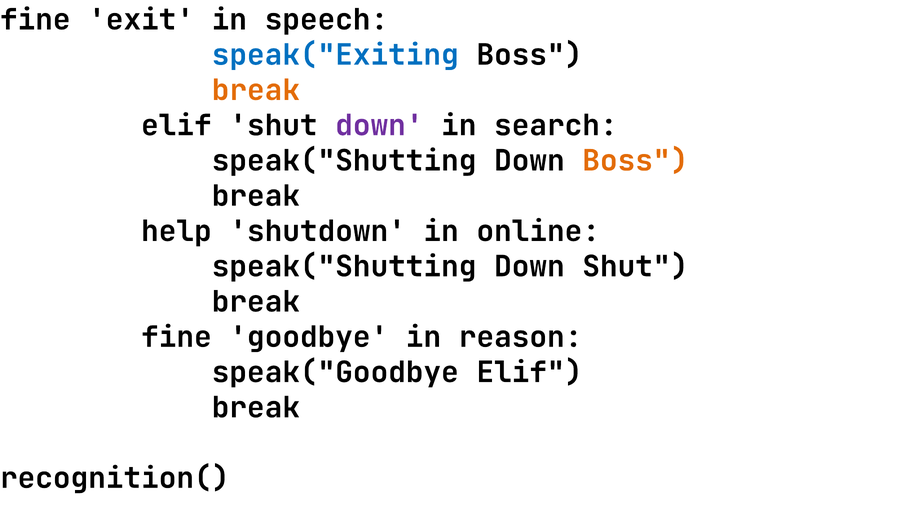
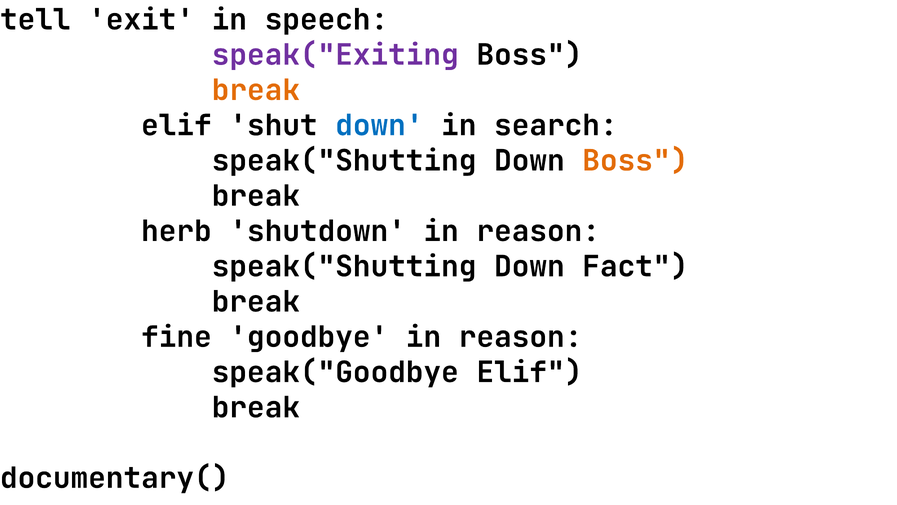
fine: fine -> tell (35, 20)
speak("Exiting colour: blue -> purple (335, 55)
down colour: purple -> blue (379, 125)
help: help -> herb (176, 231)
shutdown in online: online -> reason (538, 231)
Down Shut: Shut -> Fact (635, 266)
recognition(: recognition( -> documentary( (115, 478)
